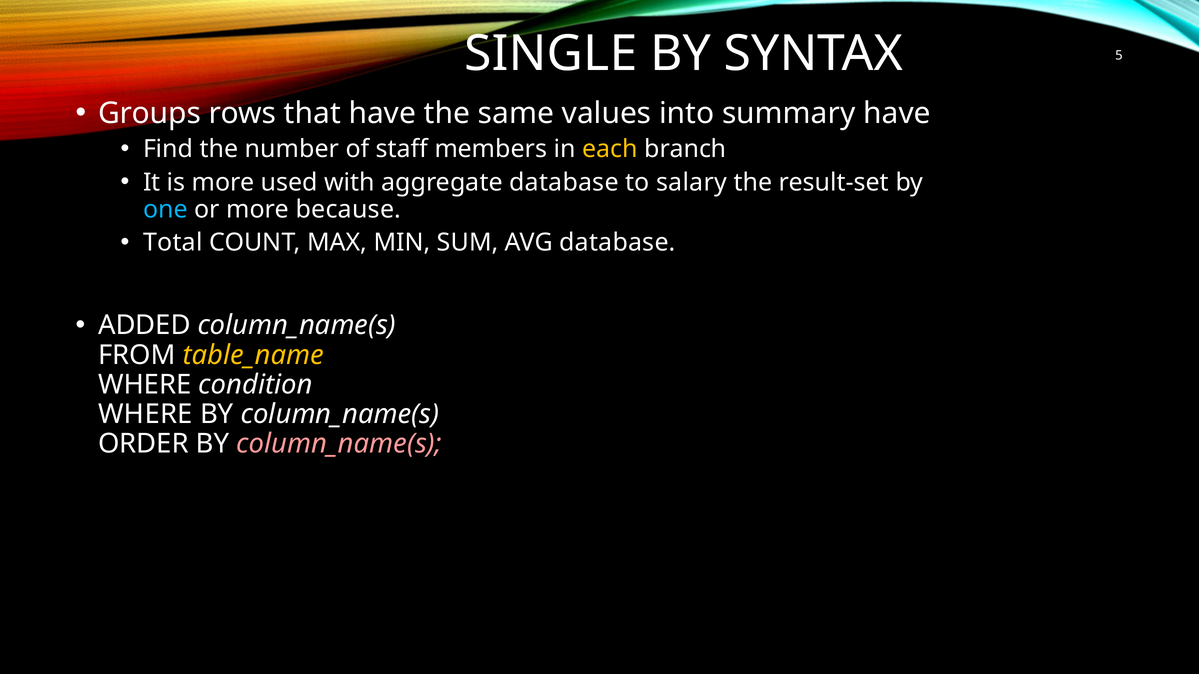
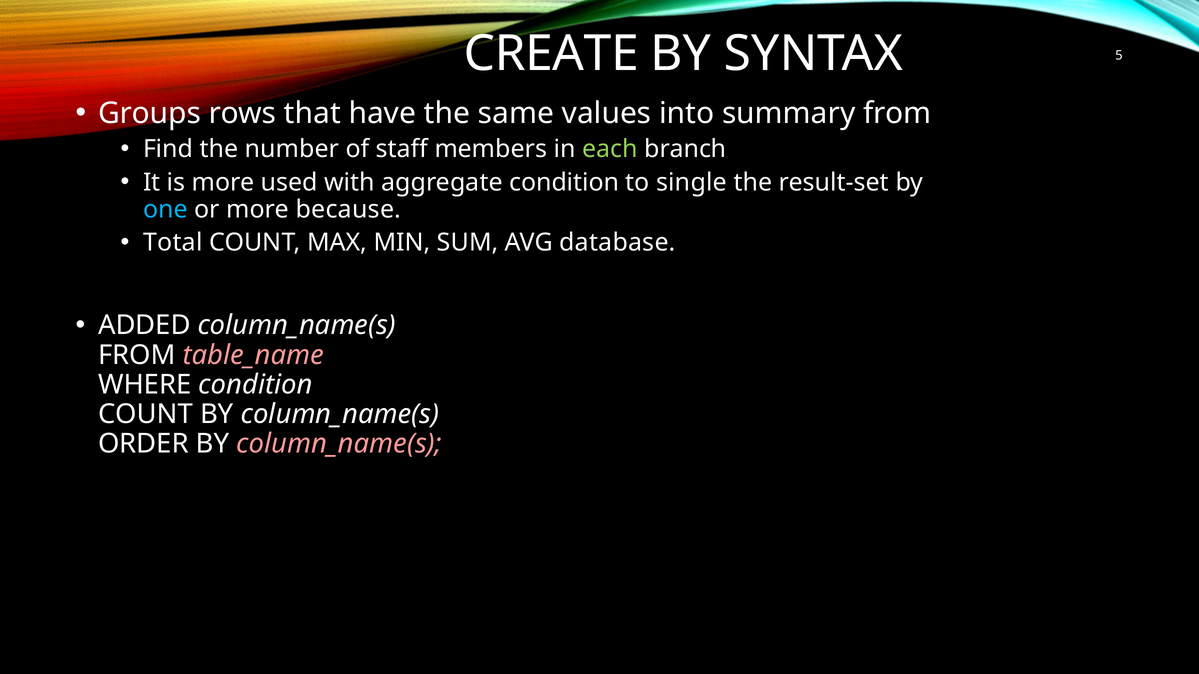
SINGLE: SINGLE -> CREATE (551, 54)
summary have: have -> from (897, 113)
each colour: yellow -> light green (610, 149)
aggregate database: database -> condition (564, 182)
salary: salary -> single (692, 182)
table_name colour: yellow -> pink (253, 355)
WHERE: WHERE -> COUNT (146, 414)
